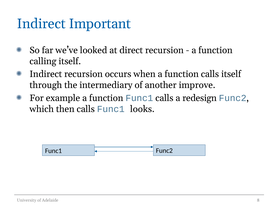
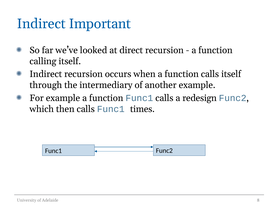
another improve: improve -> example (197, 85)
looks: looks -> times (142, 109)
